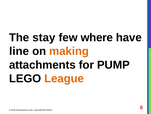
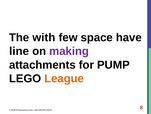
stay: stay -> with (44, 37)
where: where -> space (97, 37)
making colour: orange -> purple (69, 51)
